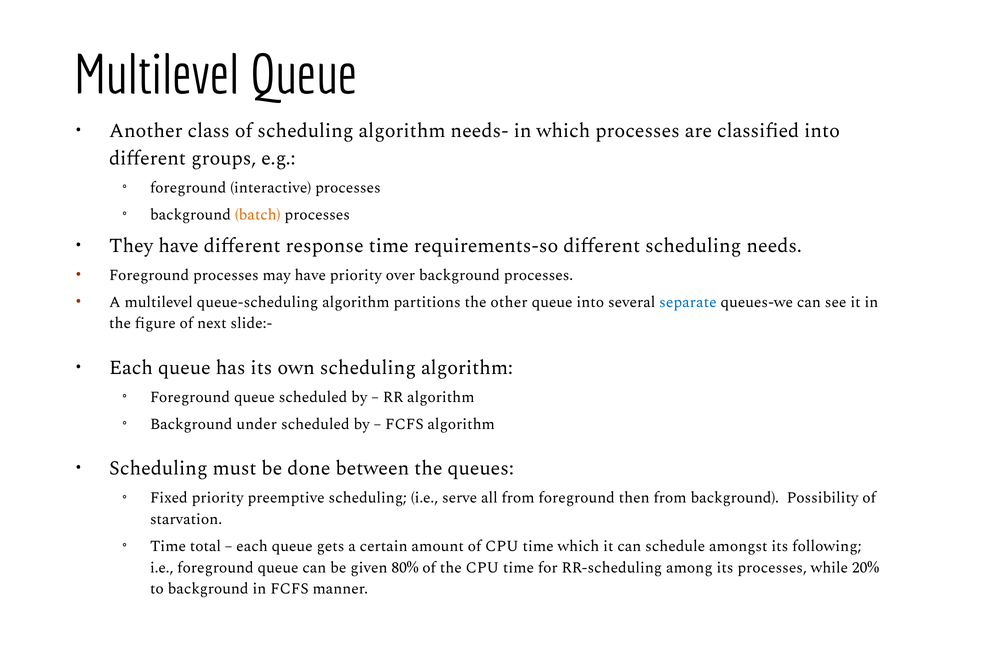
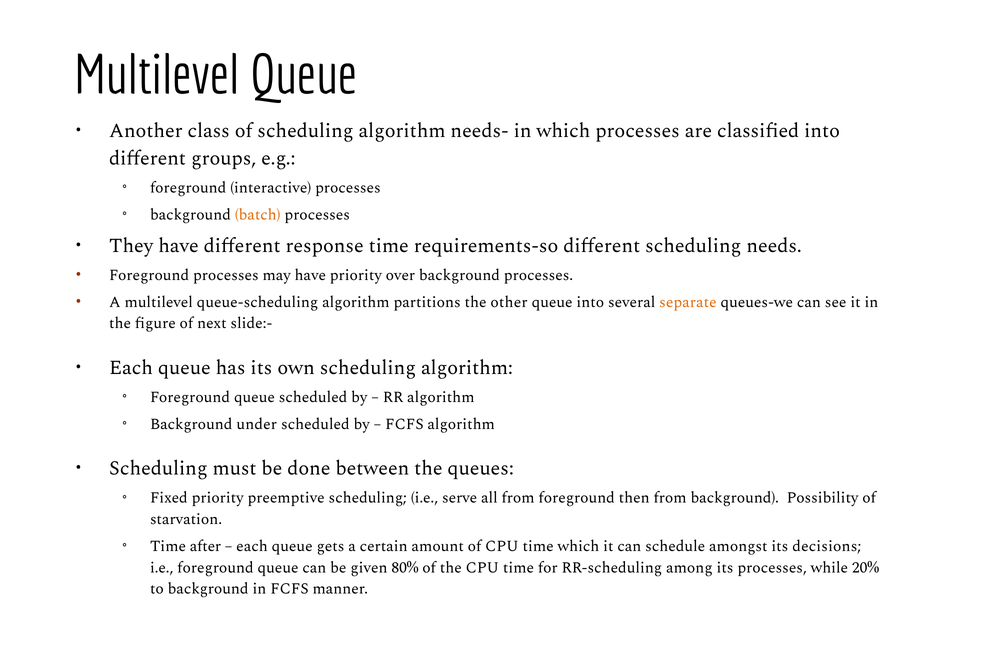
separate colour: blue -> orange (688, 302)
total: total -> after (205, 546)
following: following -> decisions (827, 546)
